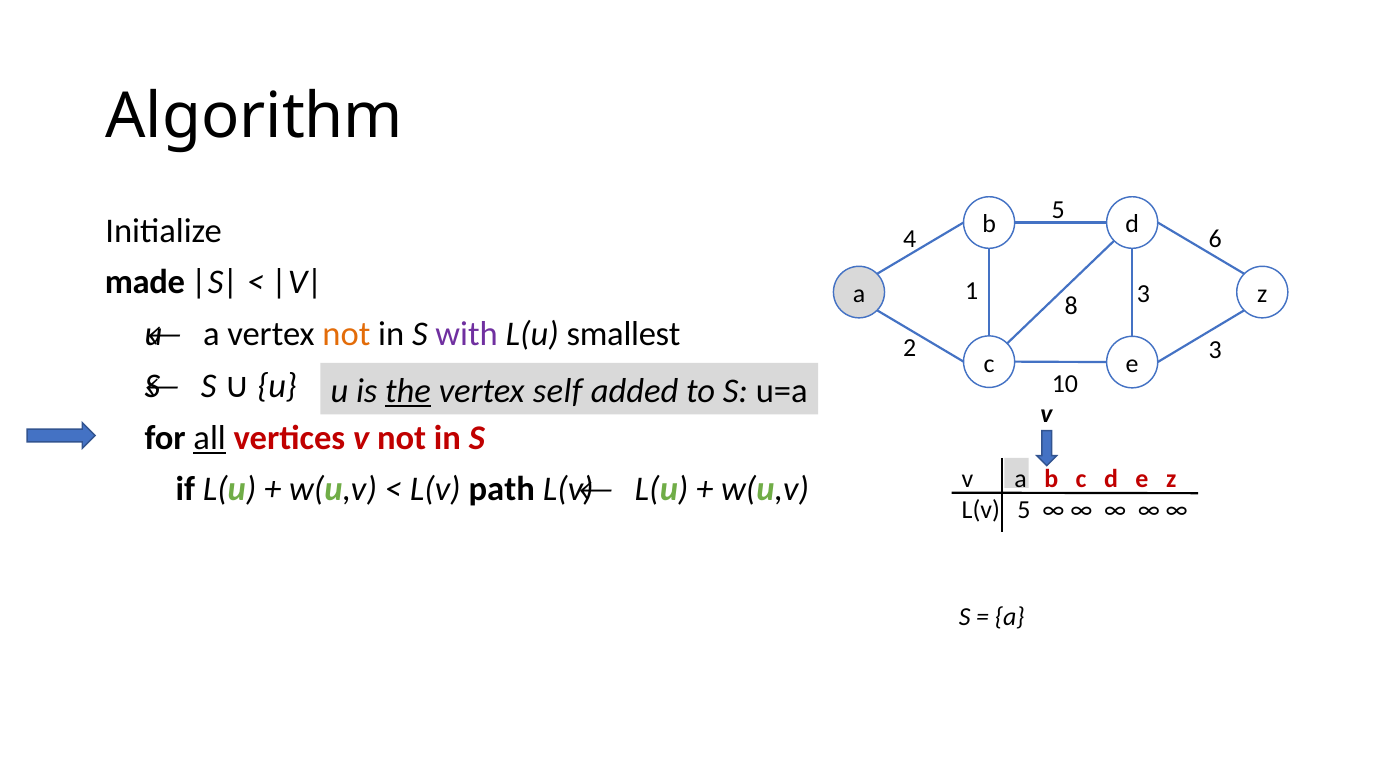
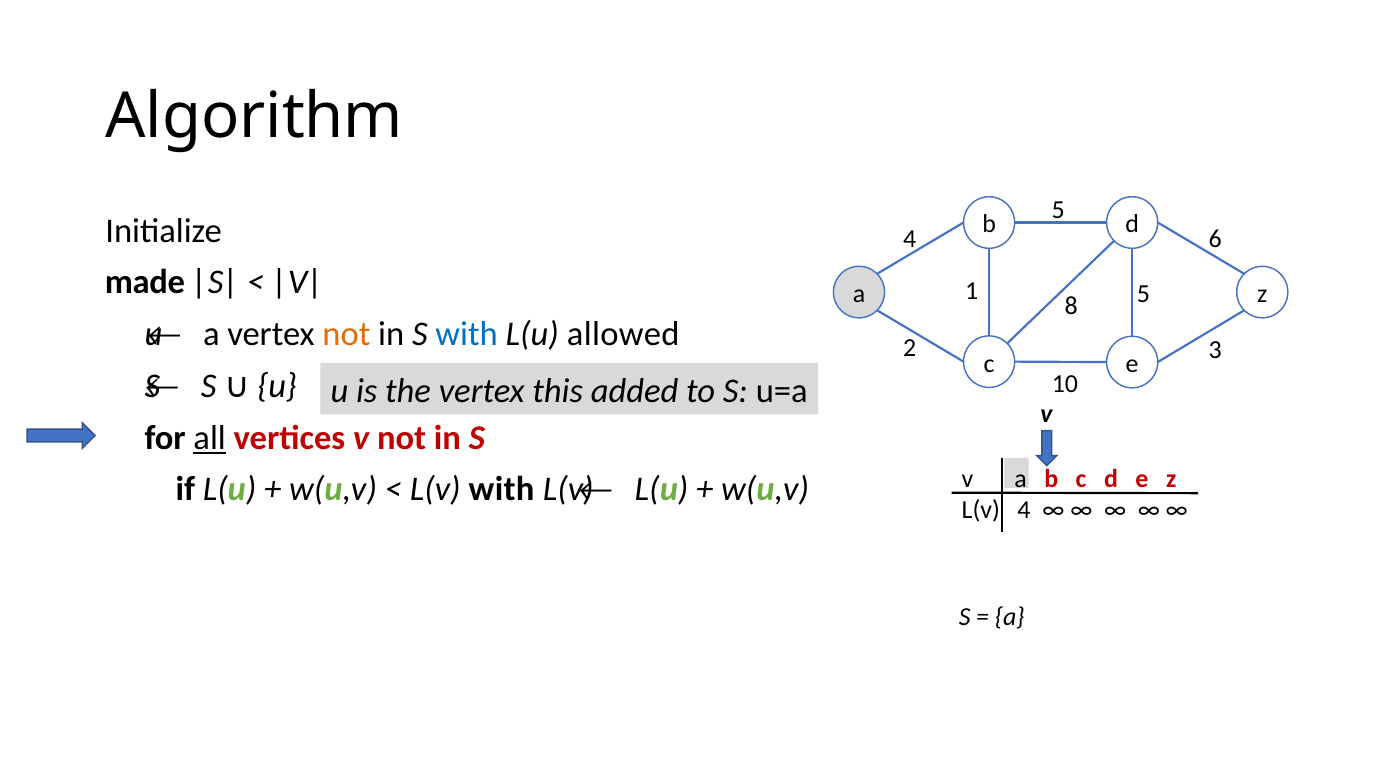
8 3: 3 -> 5 (1143, 294)
with colour: purple -> blue (467, 334)
smallest: smallest -> allowed (623, 334)
the underline: present -> none (408, 391)
self: self -> this (558, 391)
L(v path: path -> with (502, 489)
L(v 5: 5 -> 4 (1024, 510)
